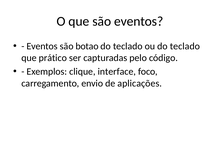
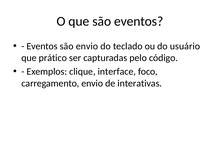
são botao: botao -> envio (87, 46)
ou do teclado: teclado -> usuário (185, 46)
aplicações: aplicações -> interativas (140, 83)
